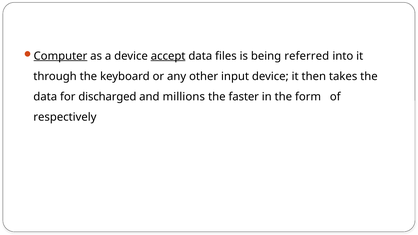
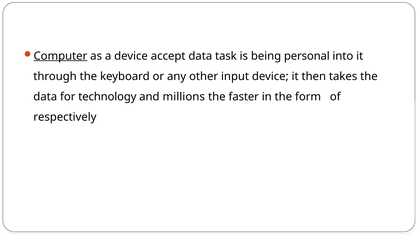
accept underline: present -> none (168, 56)
files: files -> task (226, 56)
referred: referred -> personal (307, 56)
discharged: discharged -> technology (107, 97)
